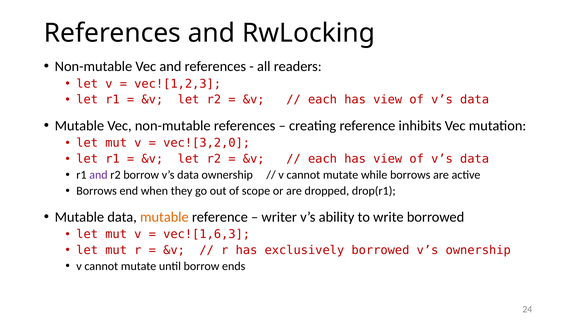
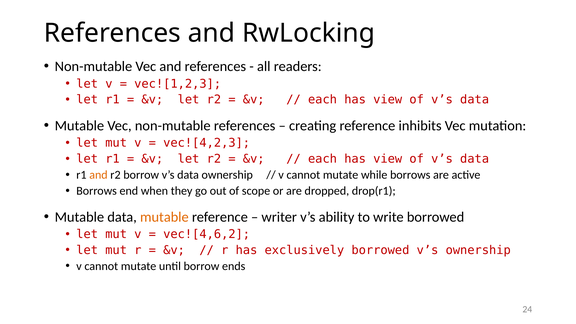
vec![3,2,0: vec![3,2,0 -> vec![4,2,3 (207, 143)
and colour: purple -> orange (98, 175)
vec![1,6,3: vec![1,6,3 -> vec![4,6,2 (207, 234)
